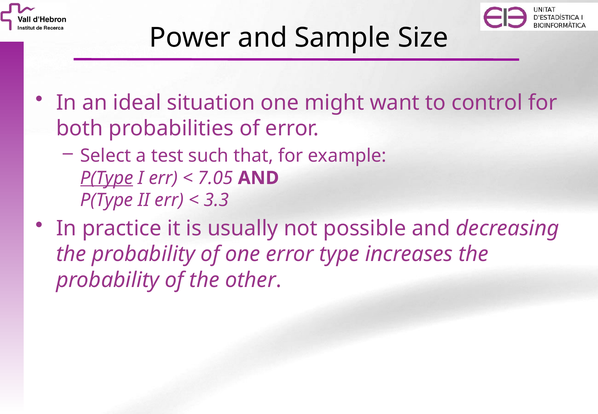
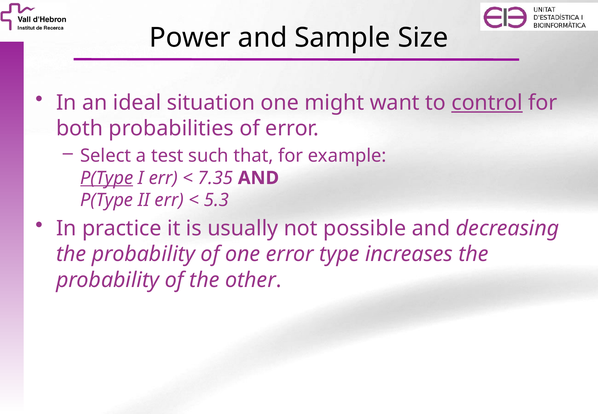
control underline: none -> present (487, 103)
7.05: 7.05 -> 7.35 (215, 178)
3.3: 3.3 -> 5.3 (216, 200)
